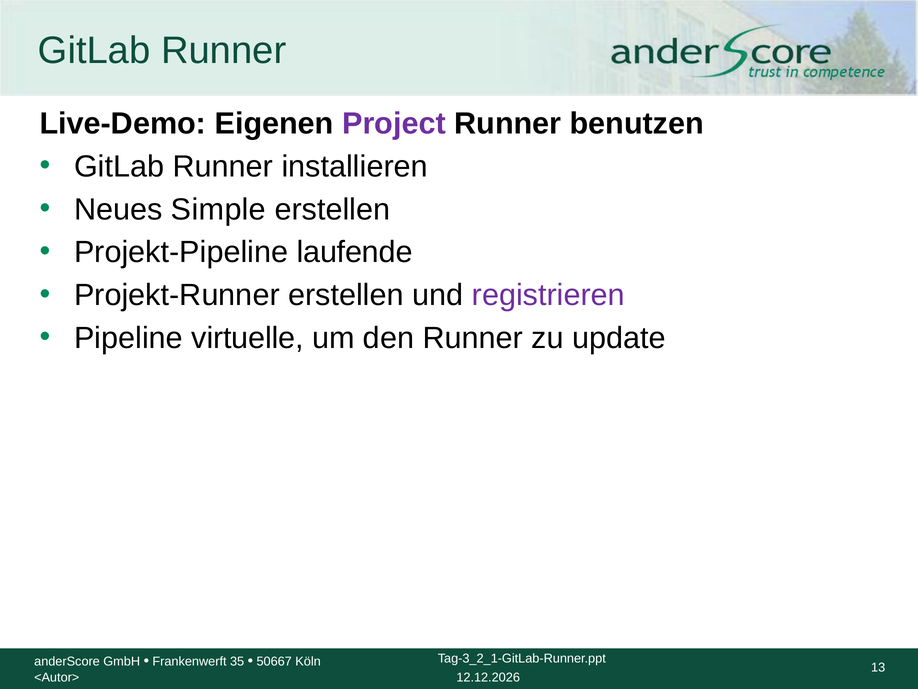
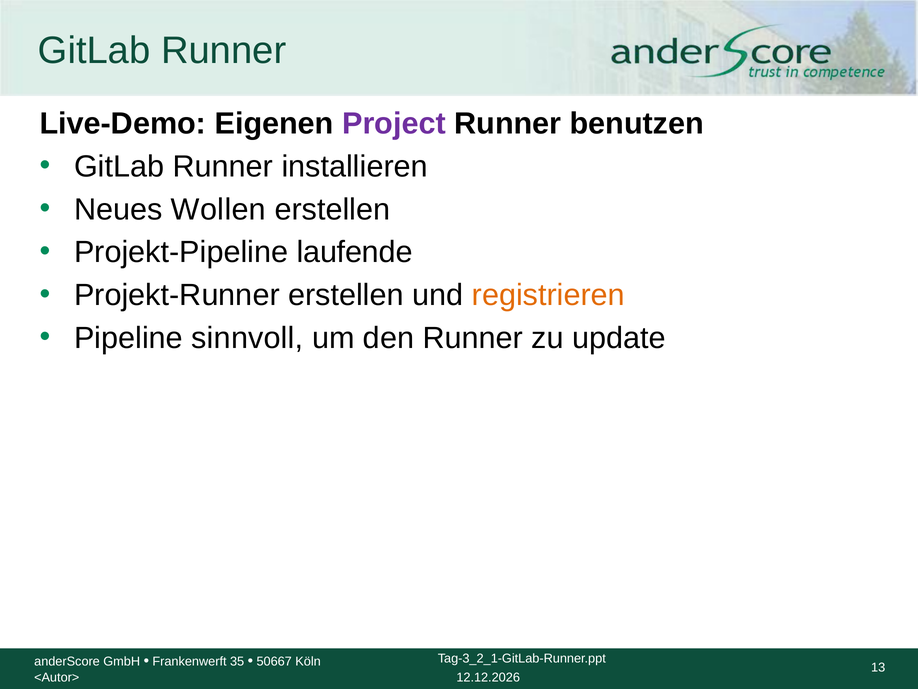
Simple: Simple -> Wollen (218, 209)
registrieren colour: purple -> orange (548, 295)
virtuelle: virtuelle -> sinnvoll (247, 338)
